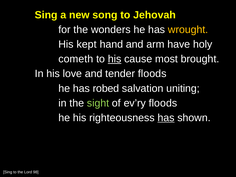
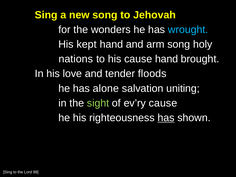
wrought colour: yellow -> light blue (188, 30)
arm have: have -> song (179, 44)
cometh: cometh -> nations (76, 59)
his underline: present -> none (115, 59)
cause most: most -> hand (167, 59)
robed: robed -> alone (106, 88)
ev’ry floods: floods -> cause (163, 103)
